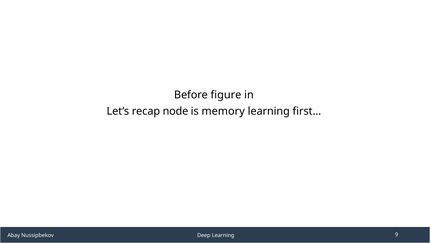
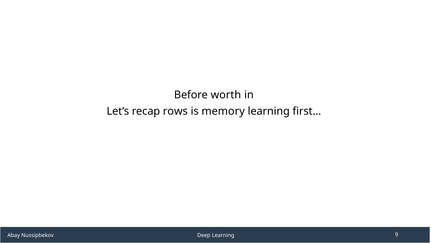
figure: figure -> worth (226, 95)
node: node -> rows (175, 111)
